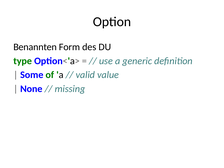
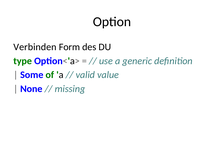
Benannten: Benannten -> Verbinden (35, 47)
